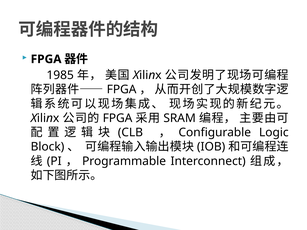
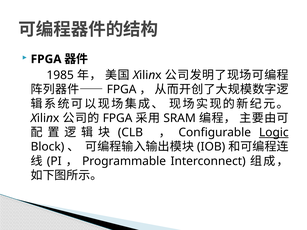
Logic underline: none -> present (274, 133)
